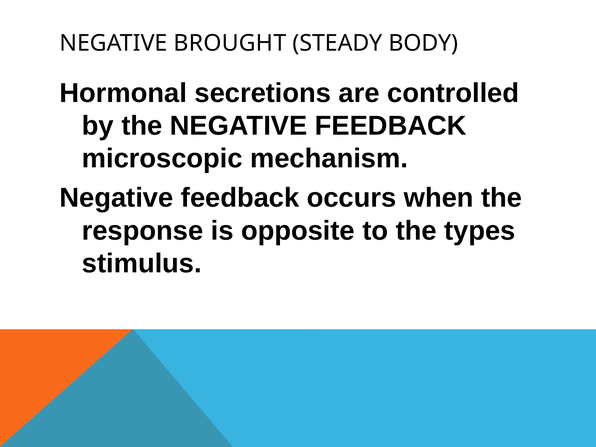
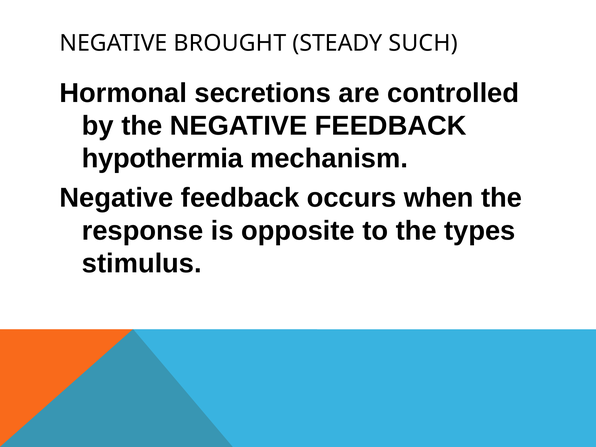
BODY: BODY -> SUCH (423, 43)
microscopic: microscopic -> hypothermia (162, 159)
